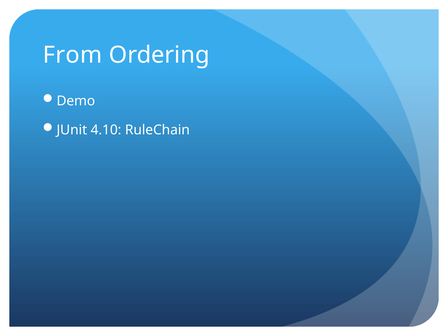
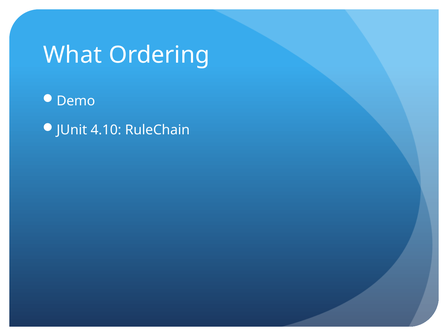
From: From -> What (73, 55)
